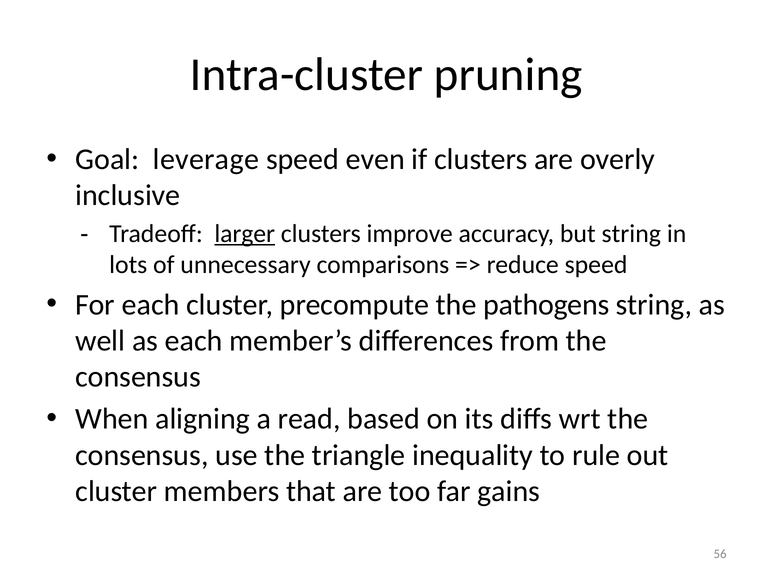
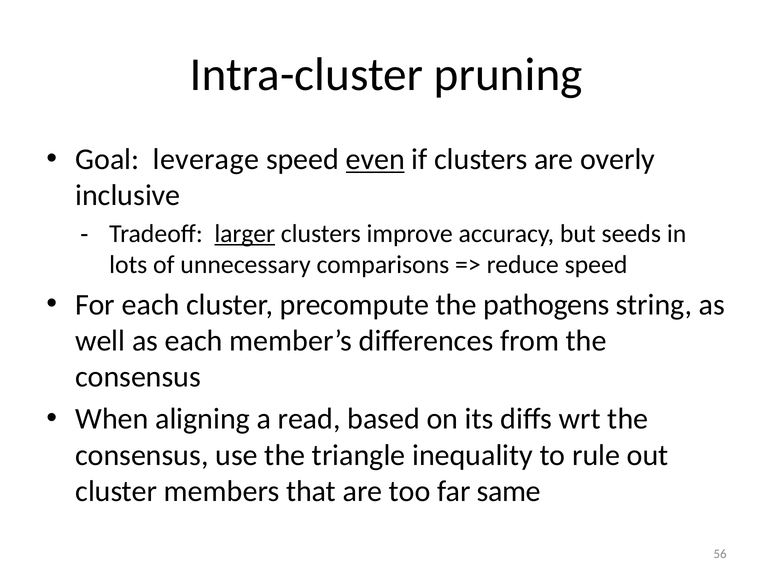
even underline: none -> present (375, 159)
but string: string -> seeds (631, 234)
gains: gains -> same (509, 491)
